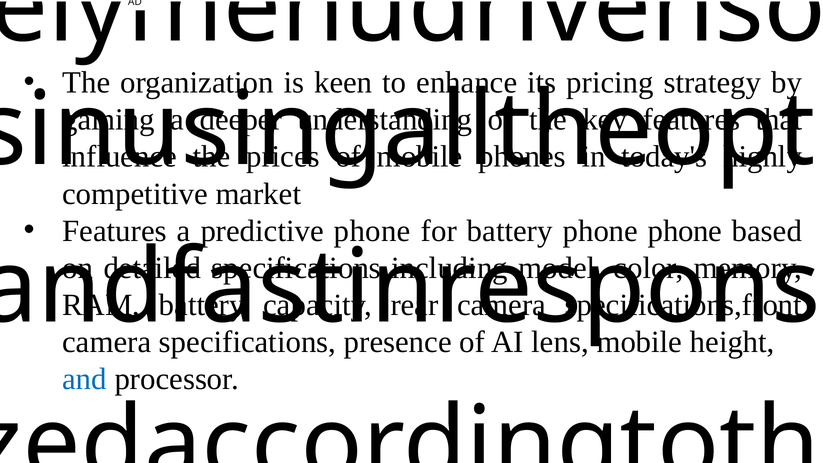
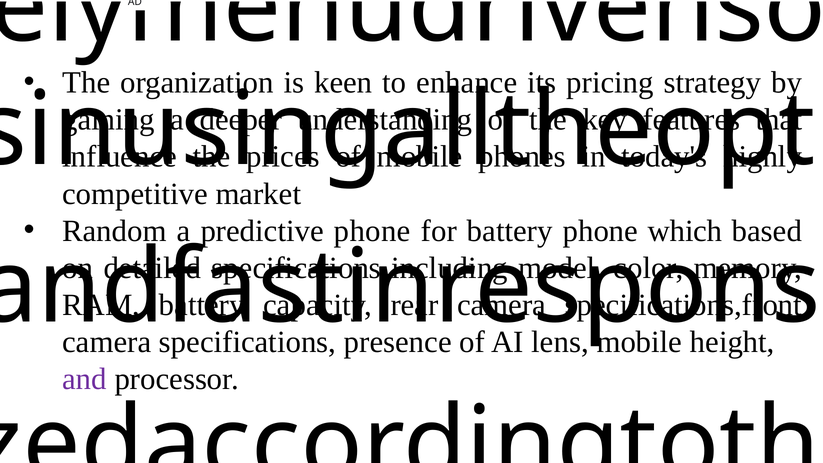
Features: Features -> Random (115, 231)
phone phone: phone -> which (685, 231)
and colour: blue -> purple (85, 379)
